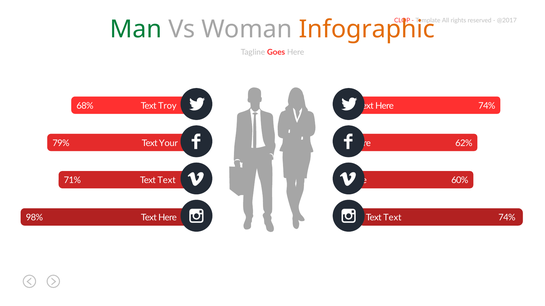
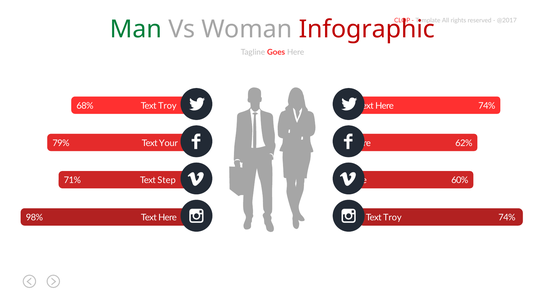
Infographic colour: orange -> red (367, 29)
71% Text Text: Text -> Step (167, 181)
Text: Text -> Troy (392, 218)
